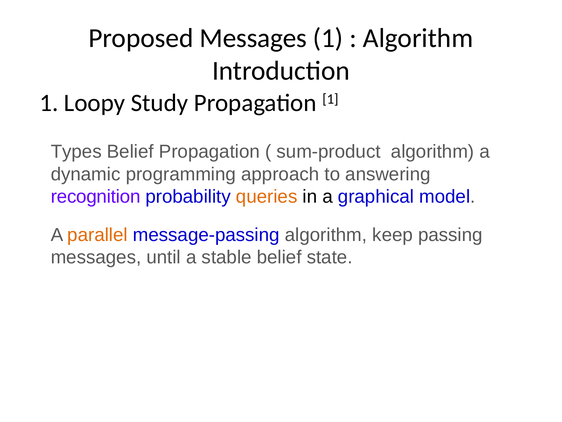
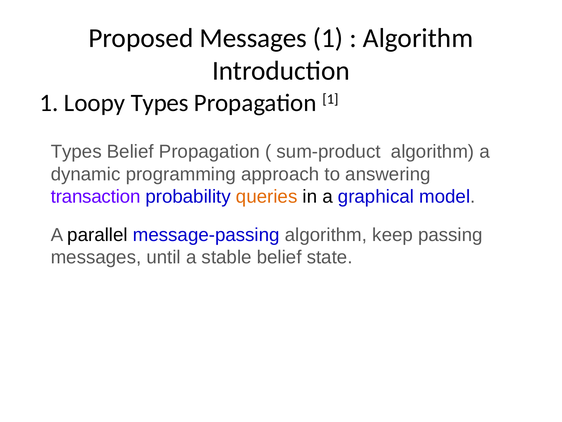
Loopy Study: Study -> Types (160, 103)
recognition: recognition -> transaction (96, 197)
parallel colour: orange -> black (97, 235)
